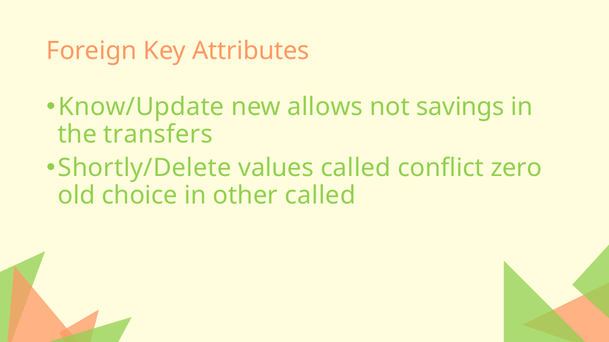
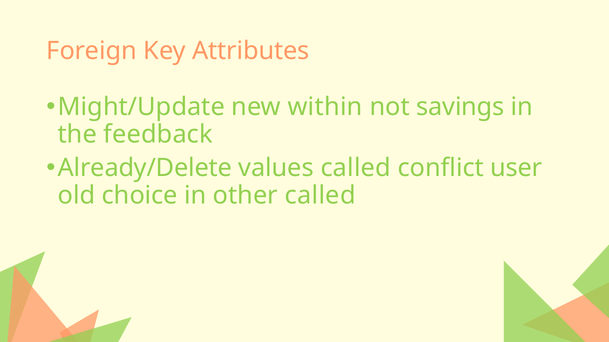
Know/Update: Know/Update -> Might/Update (141, 107)
allows: allows -> within (325, 107)
transfers: transfers -> feedback (158, 134)
Shortly/Delete: Shortly/Delete -> Already/Delete (145, 168)
zero: zero -> user (516, 168)
